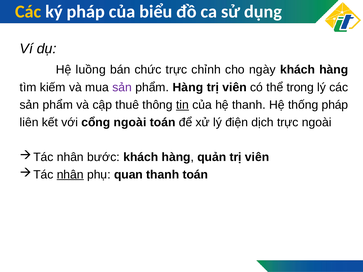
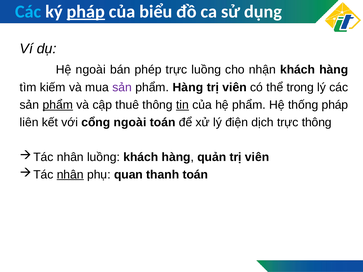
Các colour: yellow -> light blue (28, 12)
pháp underline: none -> present (86, 12)
Hệ luồng: luồng -> ngoài (91, 70)
chức: chức -> phép (148, 70)
trực chỉnh: chỉnh -> luồng (206, 70)
ngày: ngày -> nhận (262, 70)
phẩm underline: none -> present (58, 105)
hệ thanh: thanh -> phẩm (249, 105)
trực ngoài: ngoài -> thông (317, 122)
nhân bước: bước -> luồng (104, 157)
